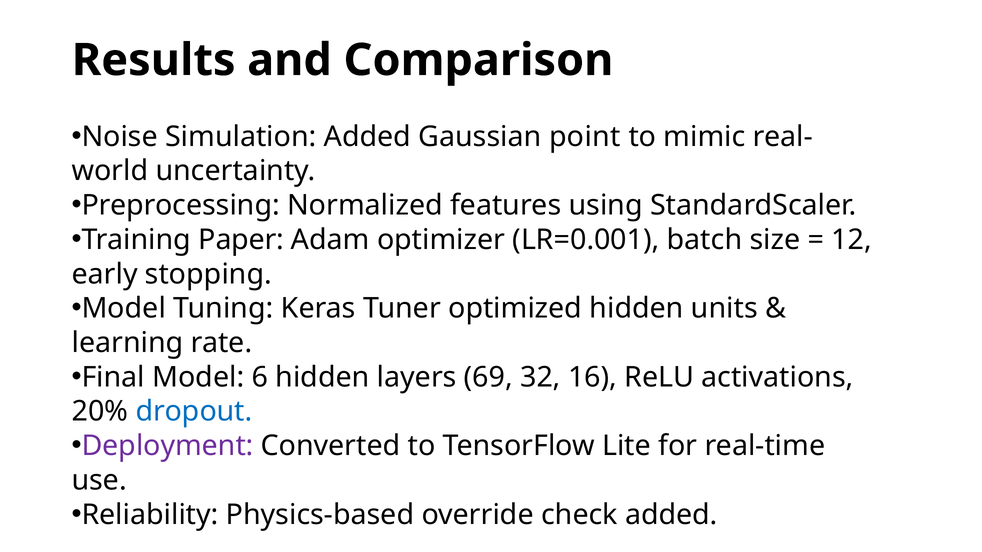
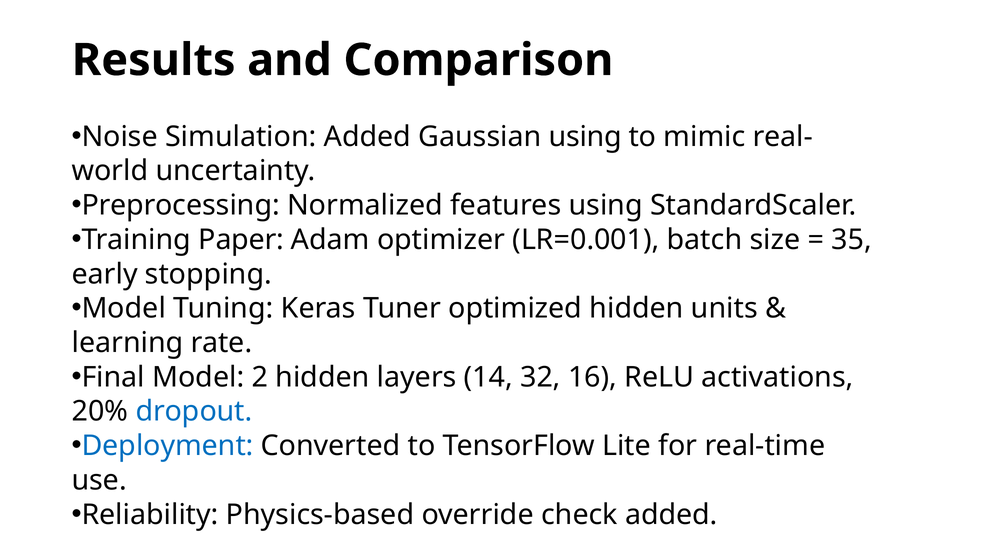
Gaussian point: point -> using (585, 137)
12: 12 -> 35 (852, 240)
6: 6 -> 2 (260, 377)
69: 69 -> 14 (488, 377)
Deployment colour: purple -> blue (168, 446)
